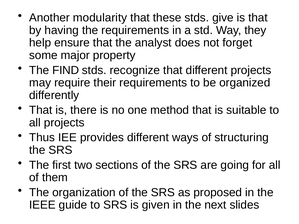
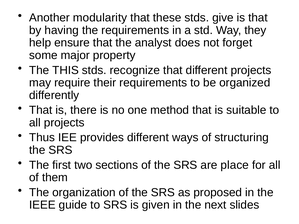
FIND: FIND -> THIS (66, 70)
going: going -> place (235, 165)
